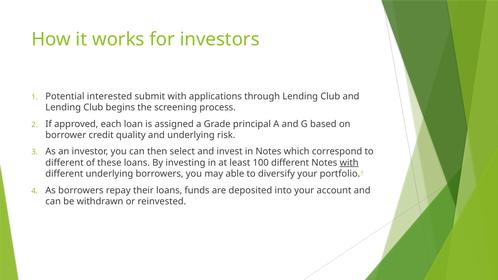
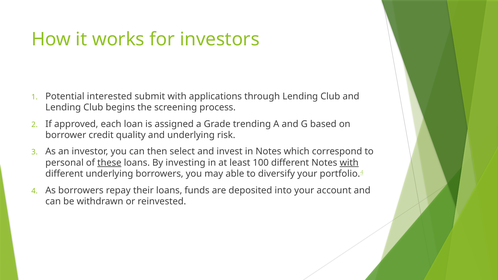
principal: principal -> trending (252, 124)
different: different -> personal (65, 163)
these underline: none -> present (109, 163)
